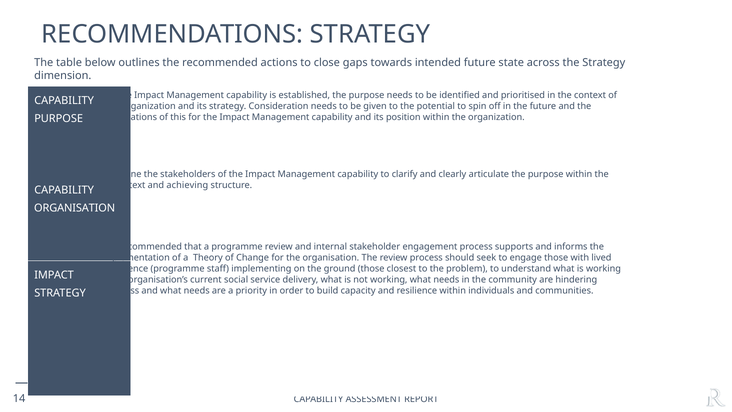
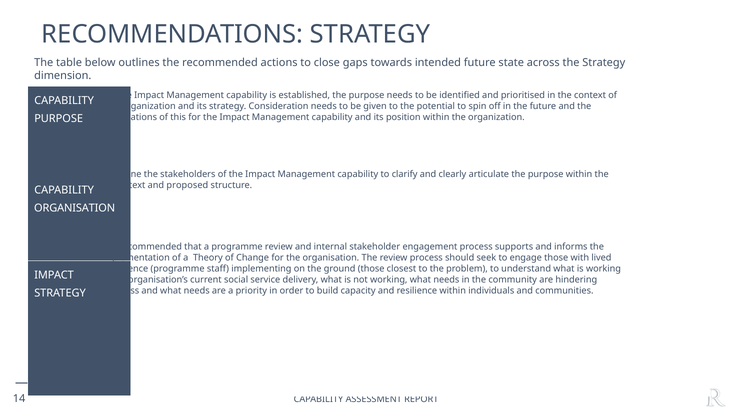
achieving: achieving -> proposed (187, 185)
